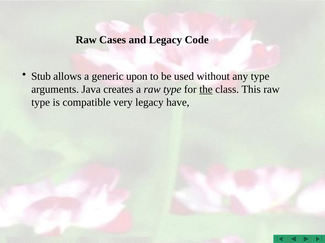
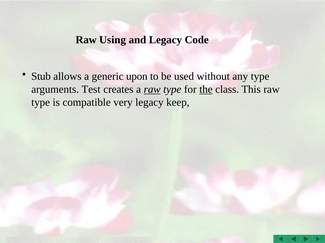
Cases: Cases -> Using (113, 40)
Java: Java -> Test (91, 90)
raw underline: none -> present (152, 90)
have: have -> keep (178, 103)
